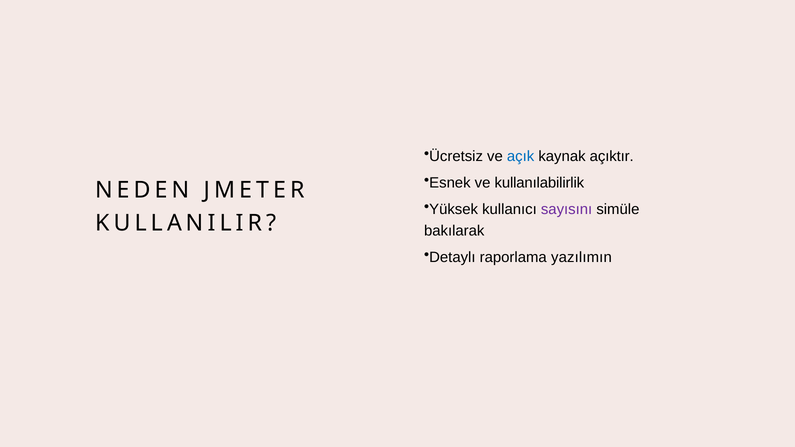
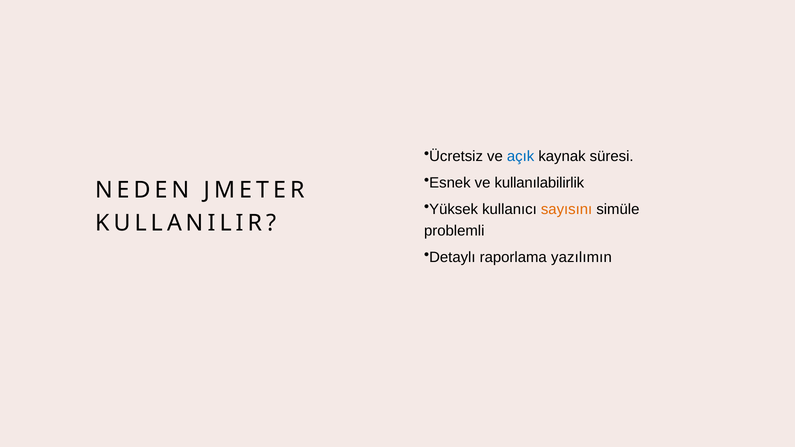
açıktır: açıktır -> süresi (612, 156)
sayısını colour: purple -> orange (567, 209)
bakılarak: bakılarak -> problemli (454, 231)
